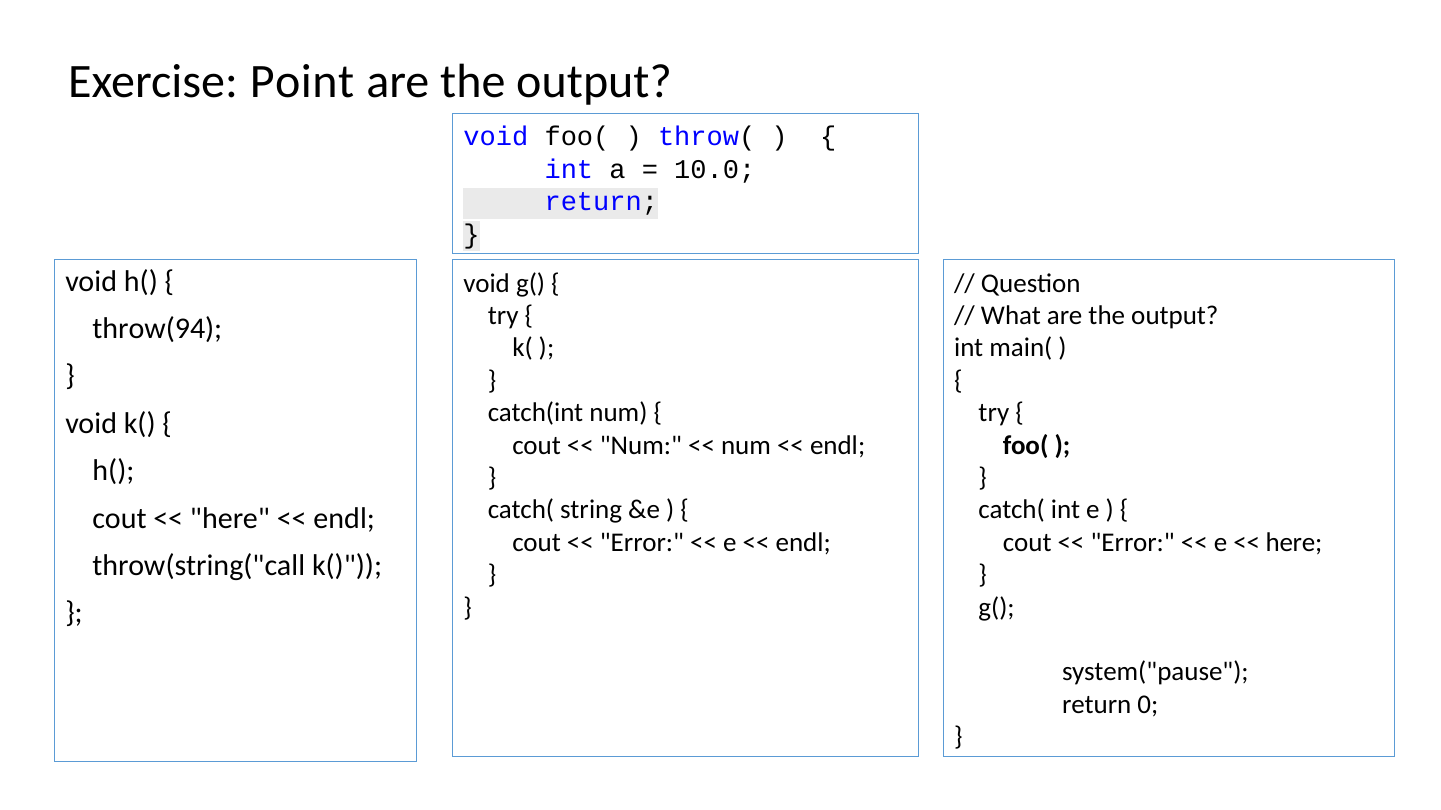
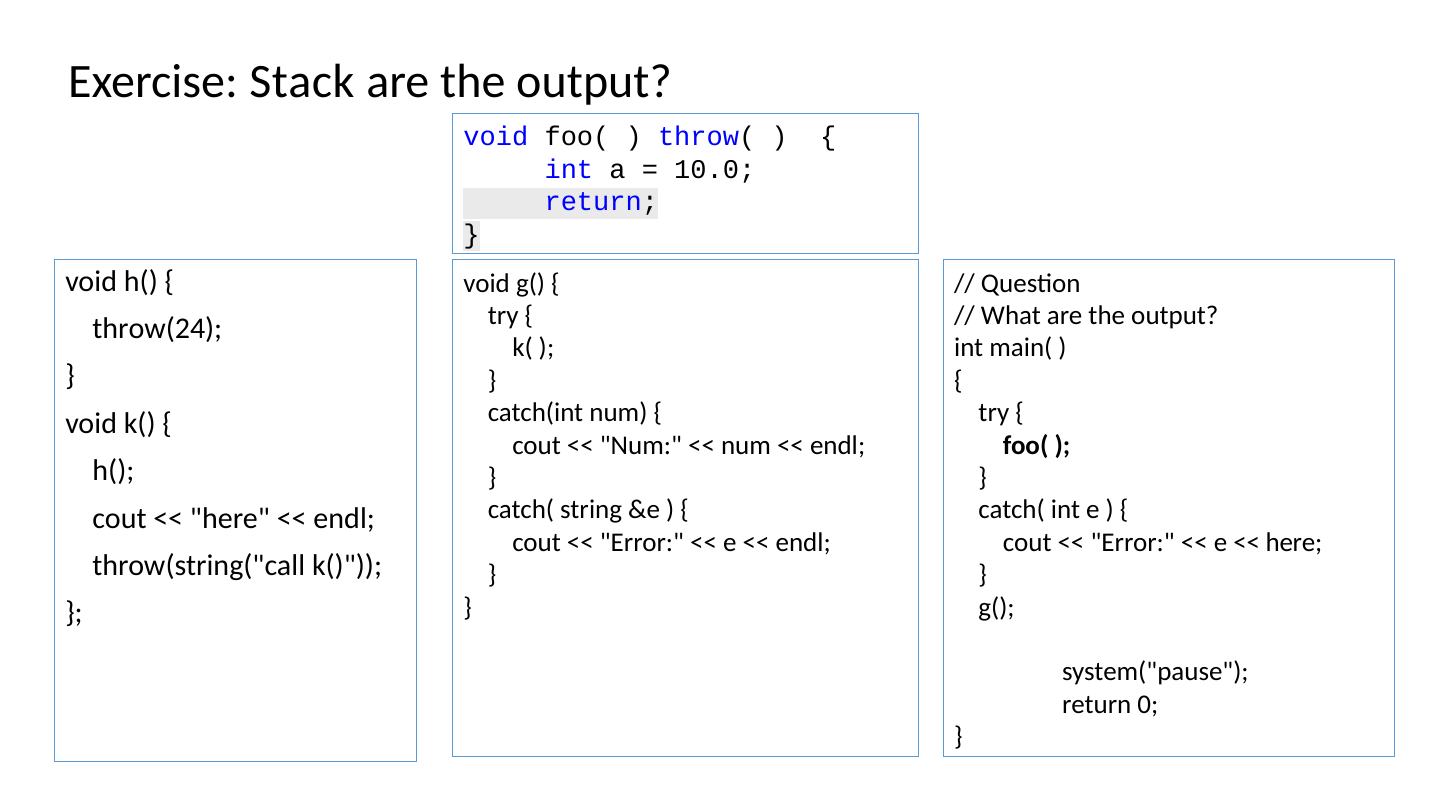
Point: Point -> Stack (302, 82)
throw(94: throw(94 -> throw(24 (157, 329)
